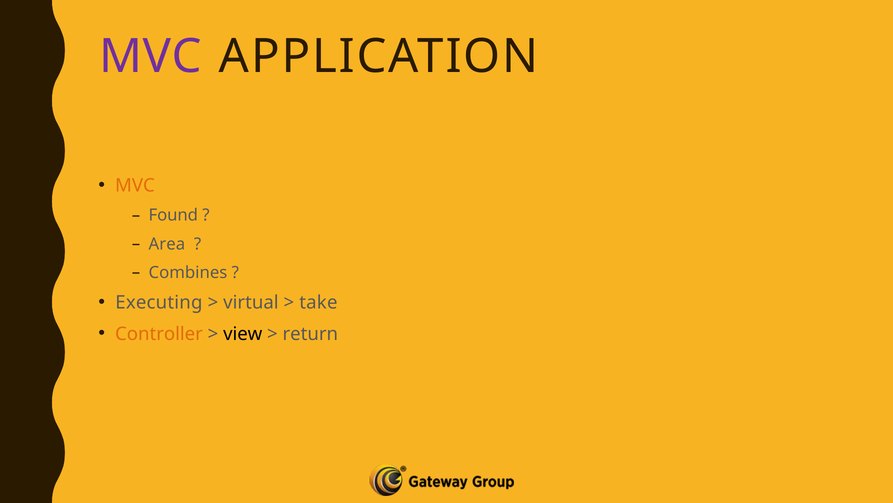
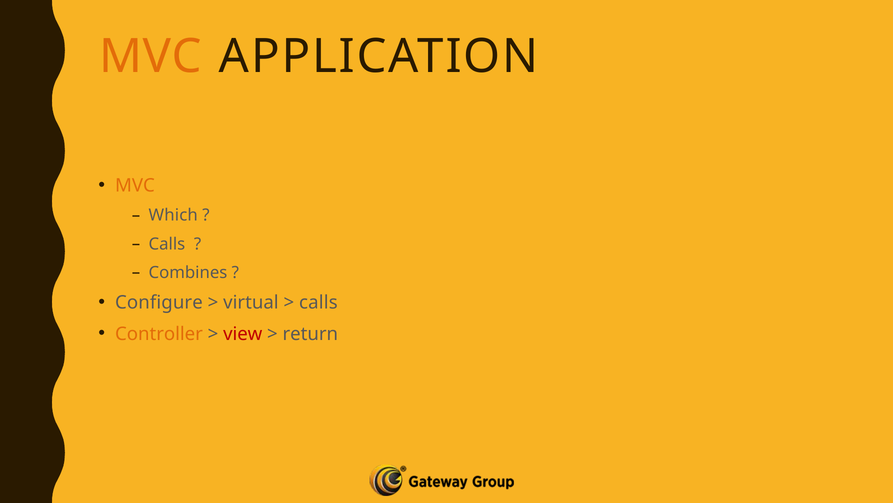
MVC colour: purple -> orange (150, 57)
Found: Found -> Which (173, 215)
Area: Area -> Calls (167, 244)
Executing: Executing -> Configure (159, 302)
take: take -> calls (318, 302)
view colour: black -> red (243, 333)
